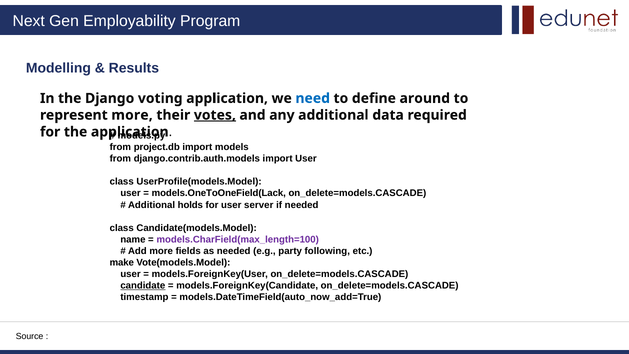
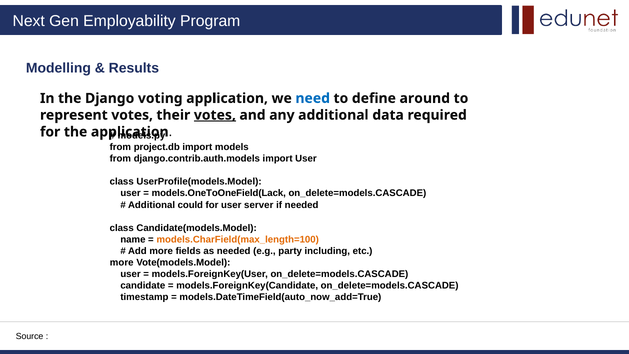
represent more: more -> votes (132, 115)
holds: holds -> could (190, 205)
models.CharField(max_length=100 colour: purple -> orange (238, 239)
following: following -> including (327, 251)
make: make -> more (122, 262)
candidate underline: present -> none (143, 286)
